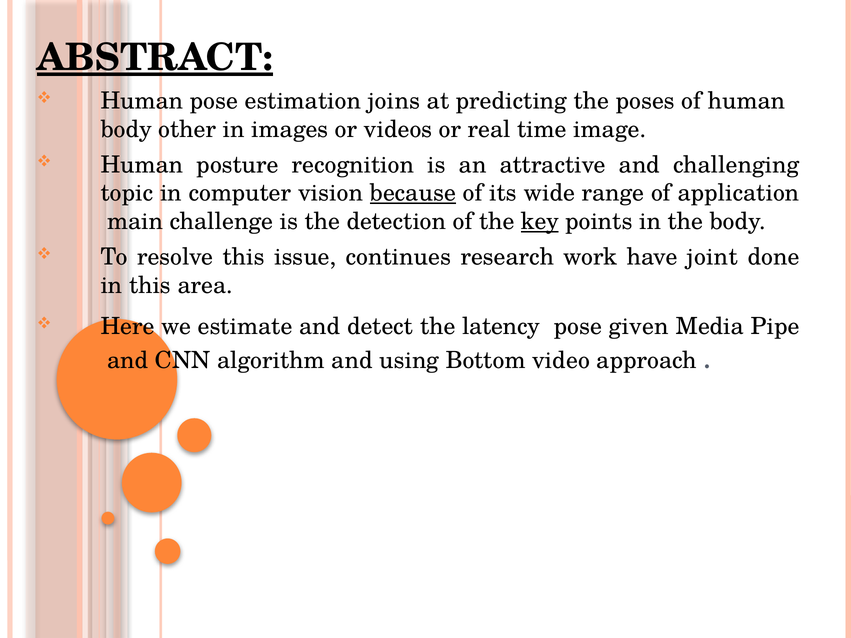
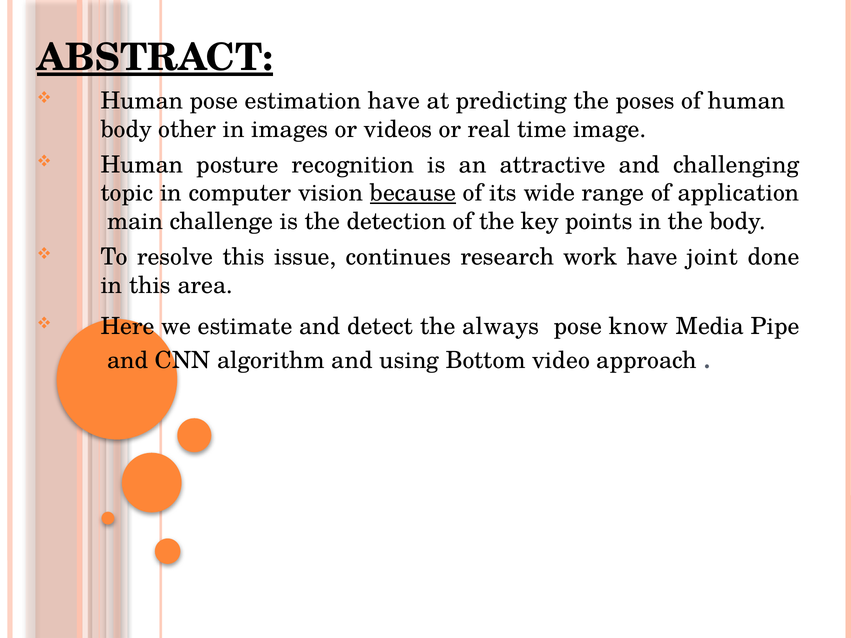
estimation joins: joins -> have (394, 101)
key underline: present -> none (540, 222)
latency: latency -> always (501, 327)
given: given -> know (639, 327)
